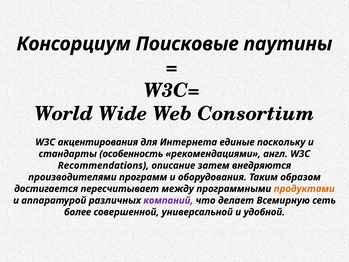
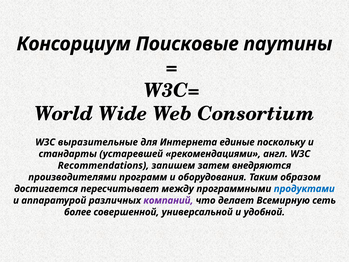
акцентирования: акцентирования -> выразительные (98, 142)
особенность: особенность -> устаревшей (131, 154)
описание: описание -> запишем (173, 165)
продуктами colour: orange -> blue (304, 189)
